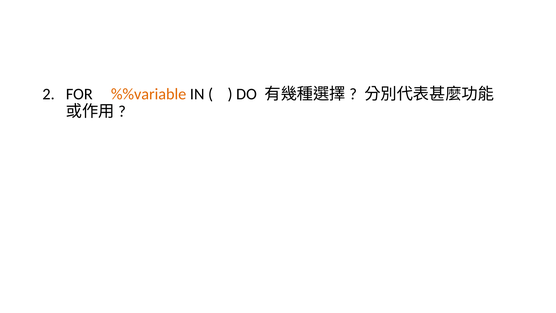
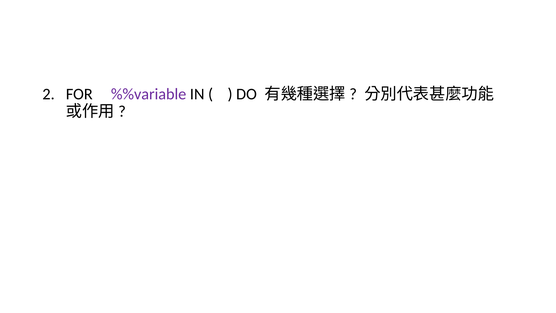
%%variable colour: orange -> purple (149, 94)
